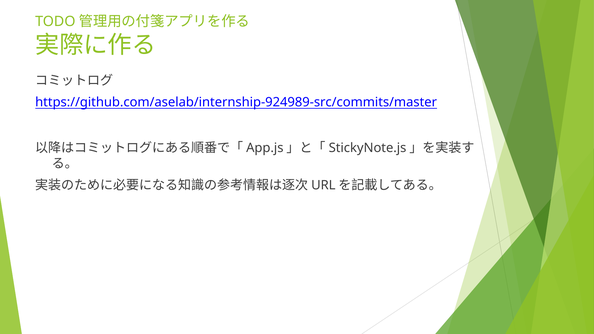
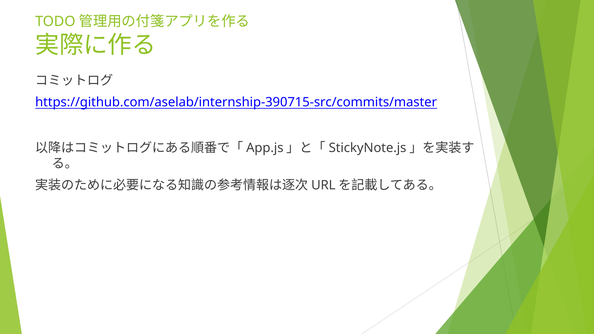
https://github.com/aselab/internship-924989-src/commits/master: https://github.com/aselab/internship-924989-src/commits/master -> https://github.com/aselab/internship-390715-src/commits/master (236, 102)
